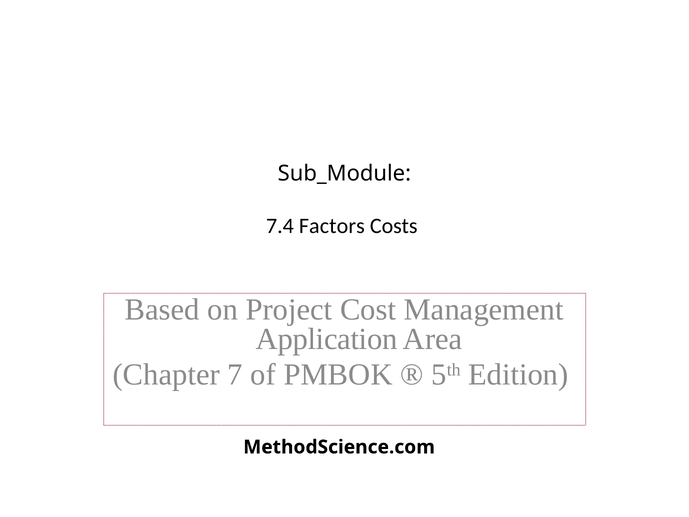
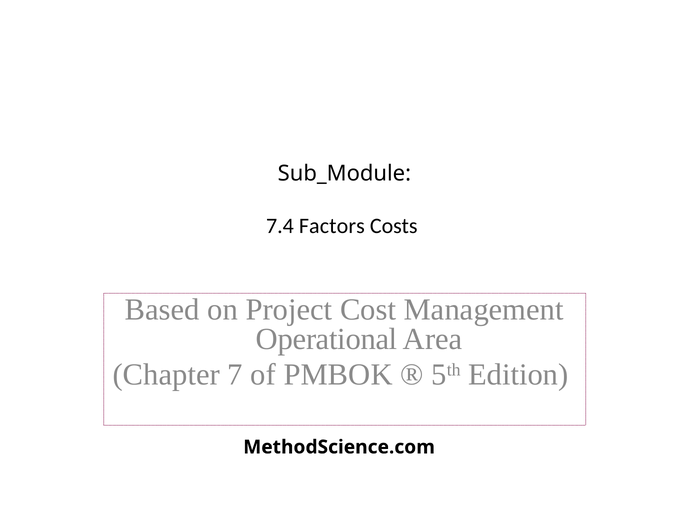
Application: Application -> Operational (327, 339)
